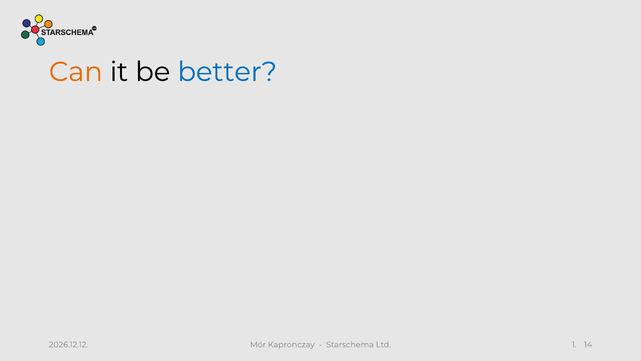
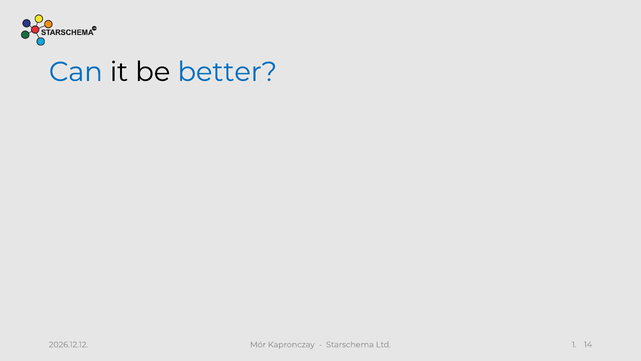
Can colour: orange -> blue (76, 72)
